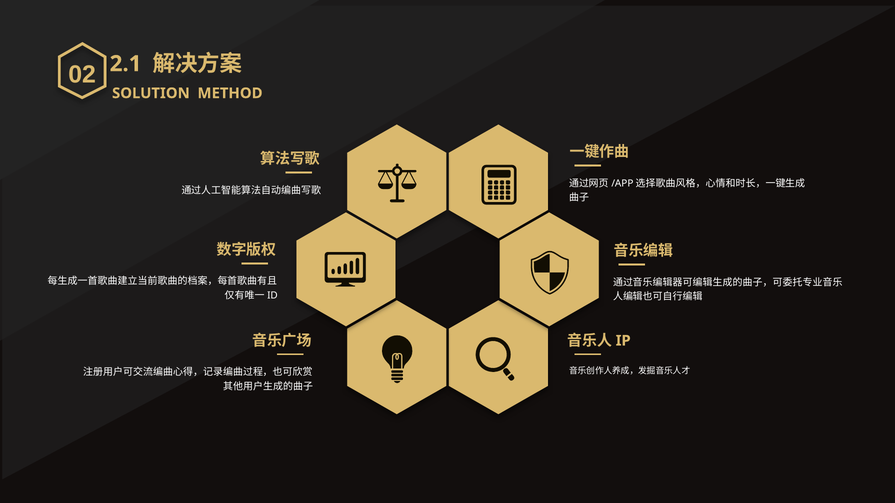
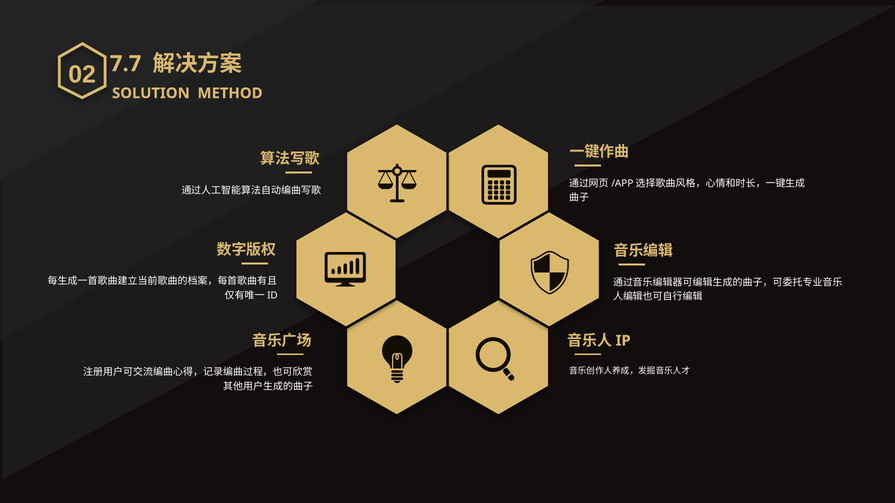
2.1: 2.1 -> 7.7 (126, 64)
